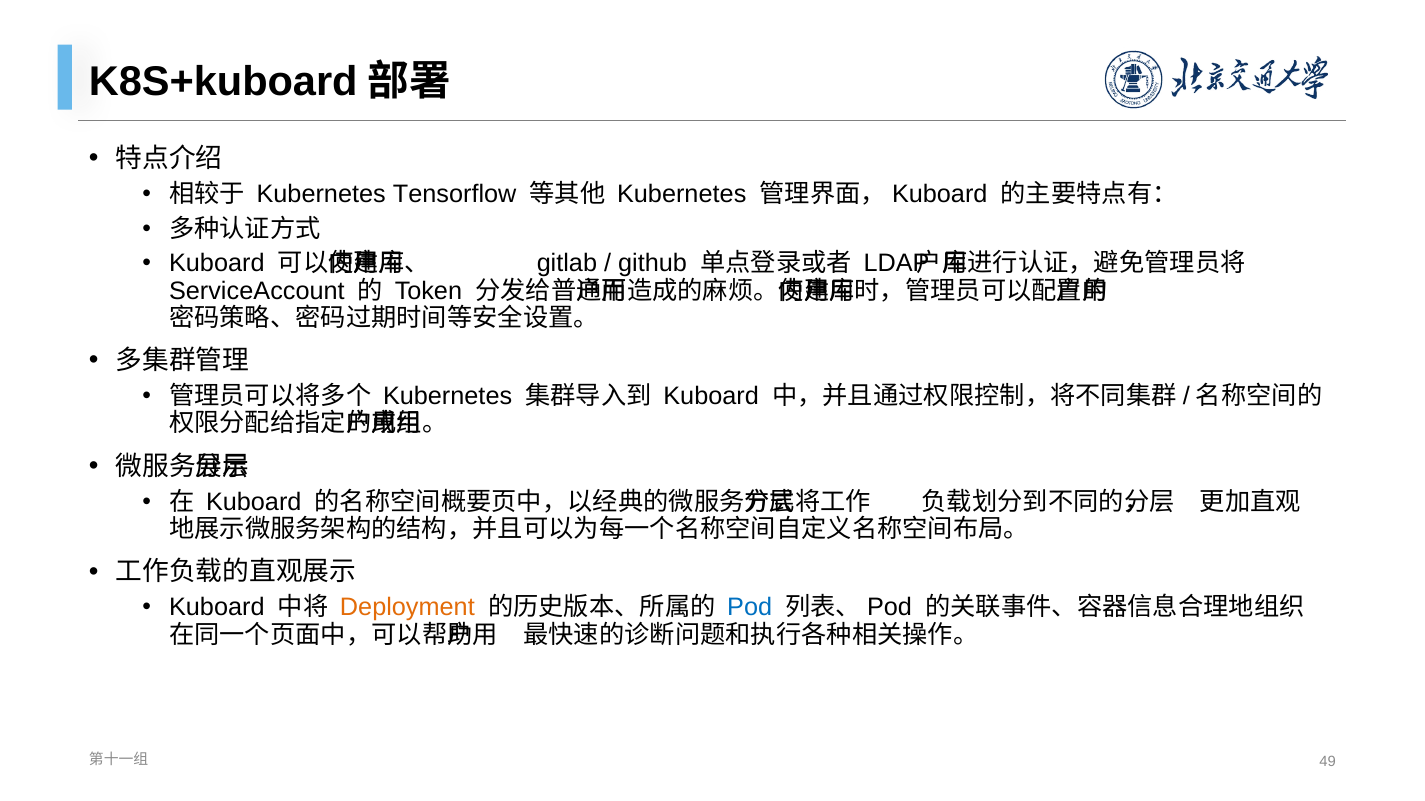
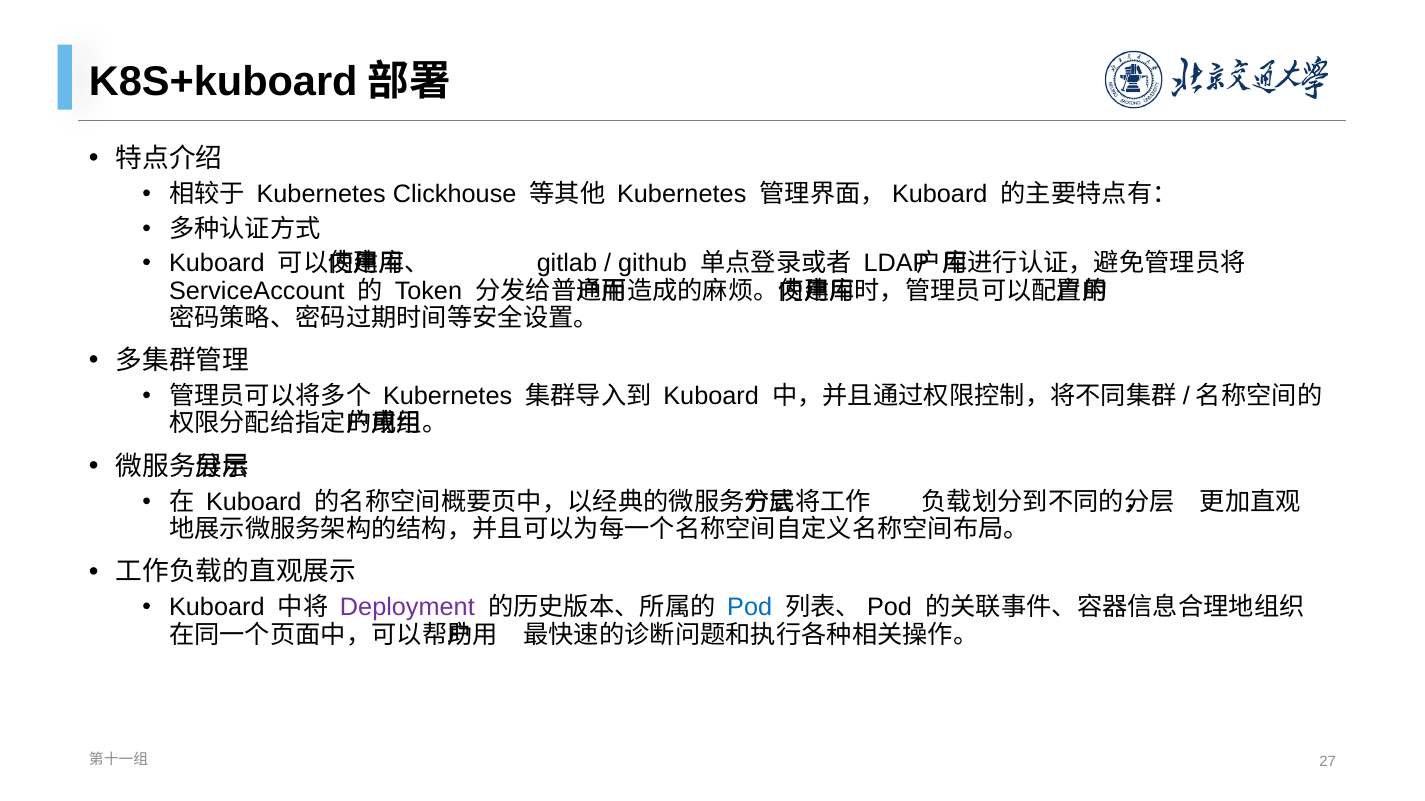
Tensorflow: Tensorflow -> Clickhouse (455, 194)
Deployment colour: orange -> purple (407, 608)
49: 49 -> 27 (1328, 762)
